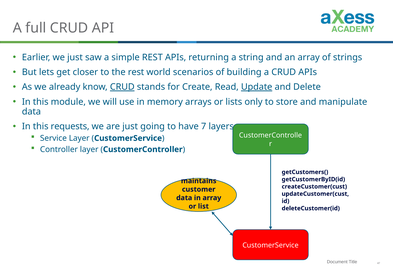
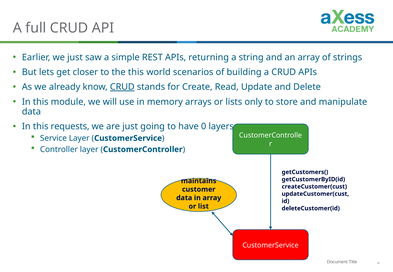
the rest: rest -> this (136, 72)
Update underline: present -> none (257, 87)
7: 7 -> 0 (204, 126)
